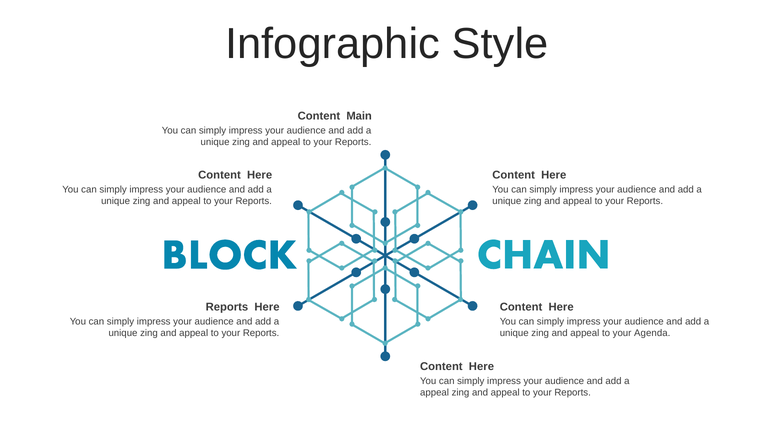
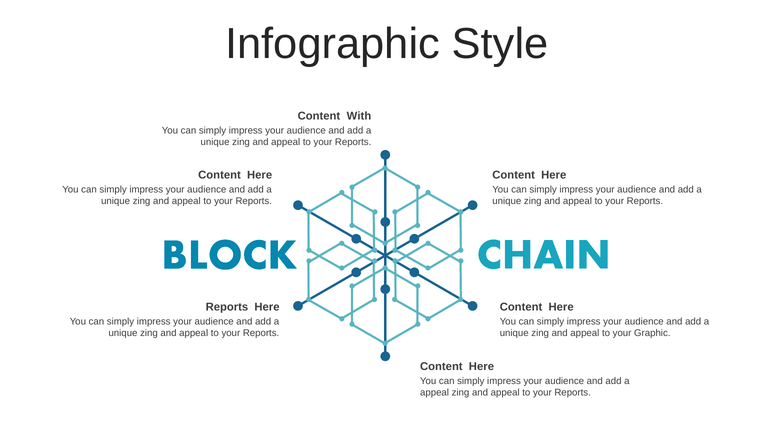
Main: Main -> With (359, 116)
Agenda: Agenda -> Graphic (652, 334)
